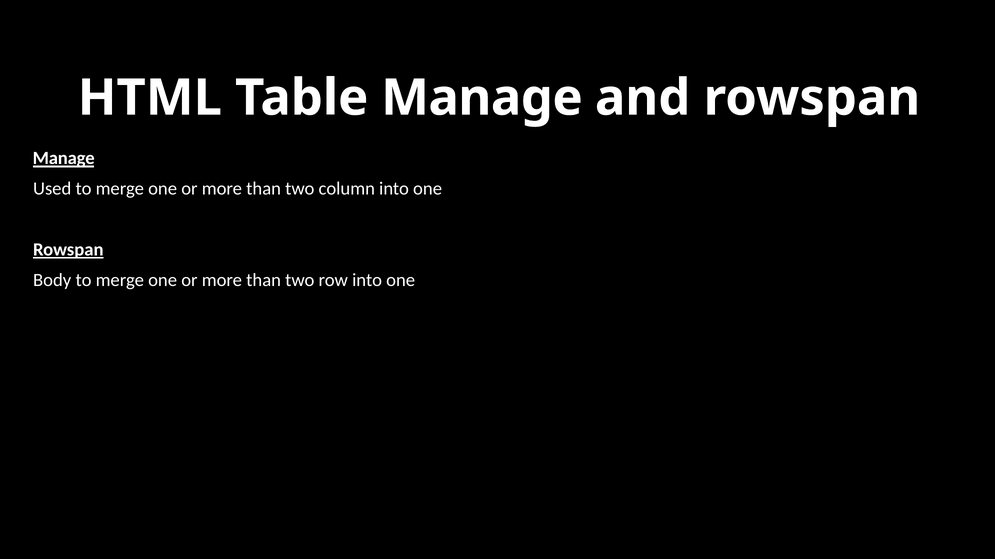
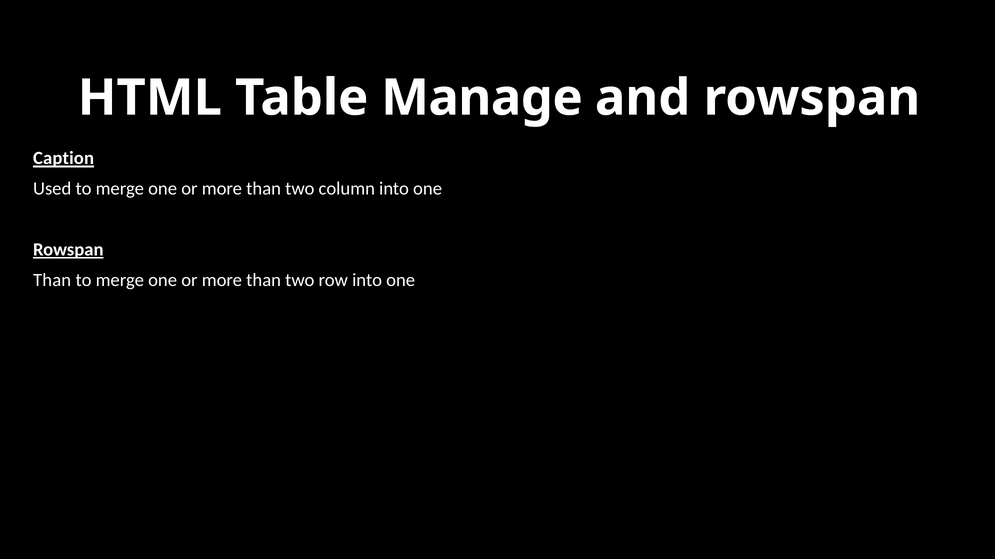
Manage: Manage -> Caption (64, 158)
Body: Body -> Than (52, 281)
